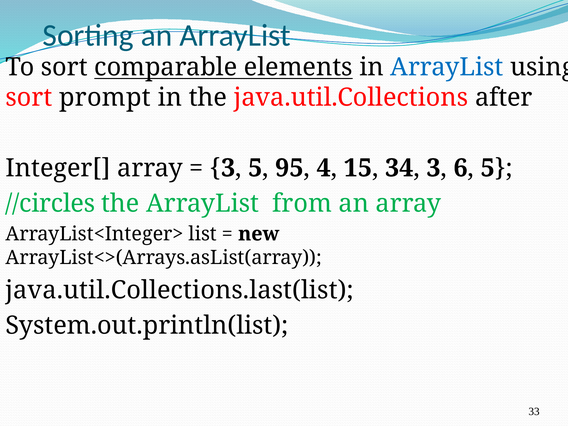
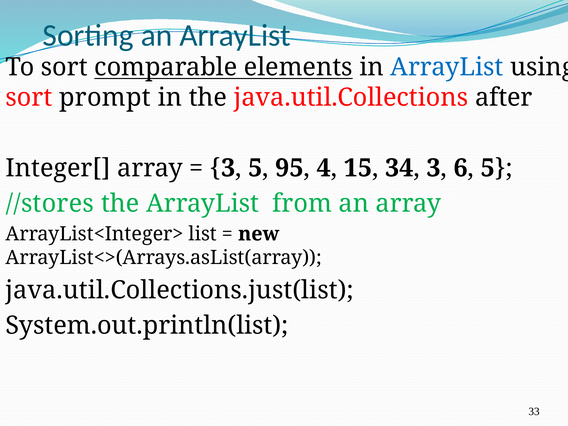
//circles: //circles -> //stores (50, 203)
java.util.Collections.last(list: java.util.Collections.last(list -> java.util.Collections.just(list (180, 290)
